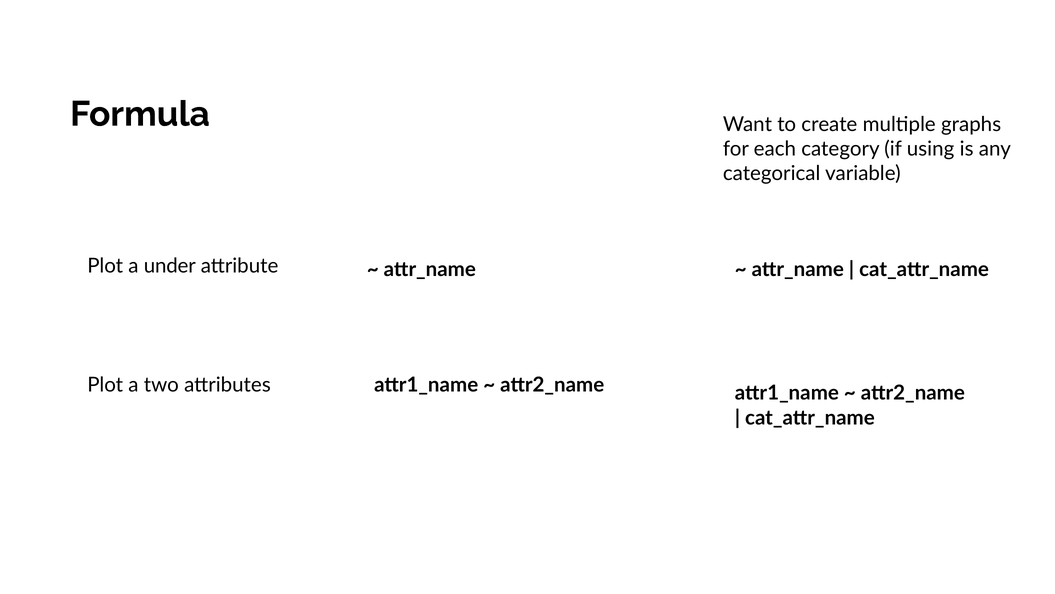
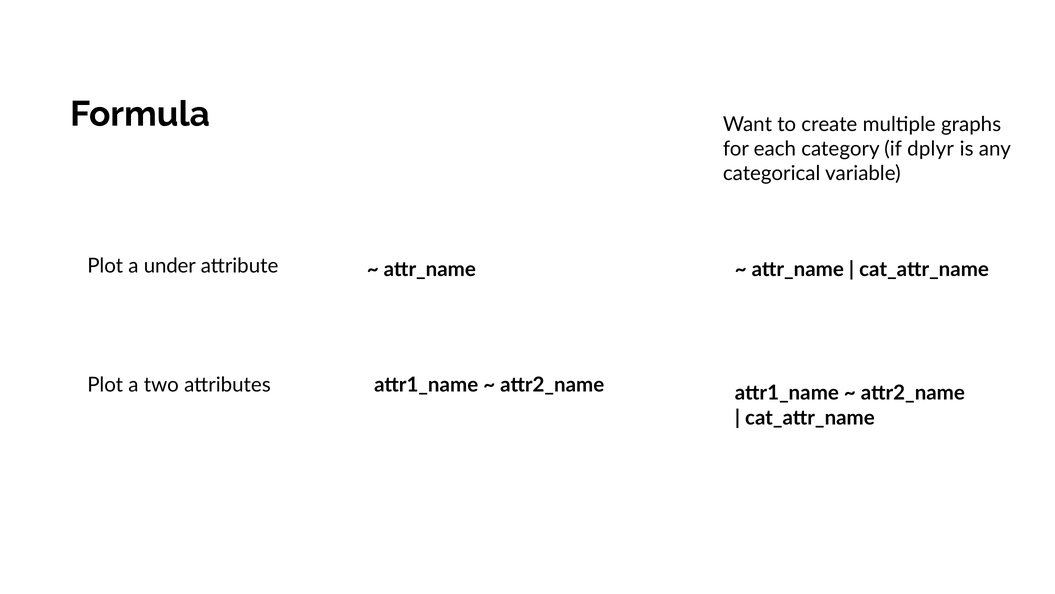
using: using -> dplyr (931, 149)
